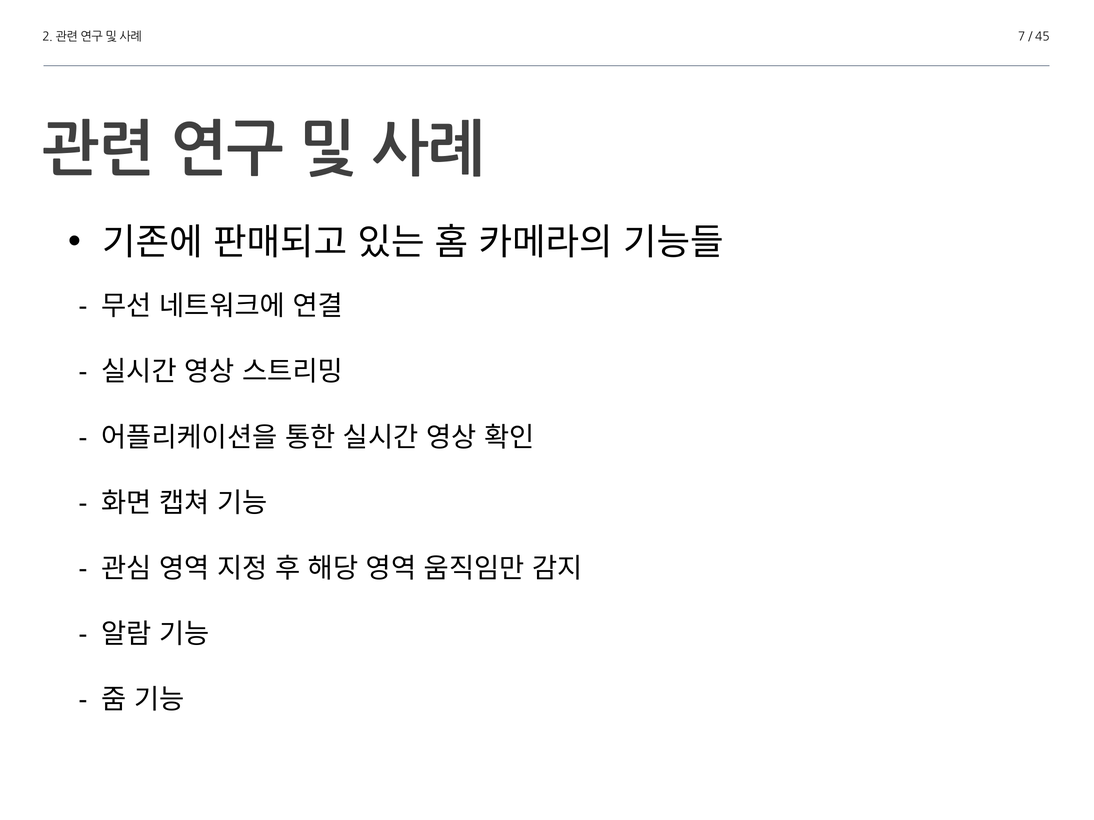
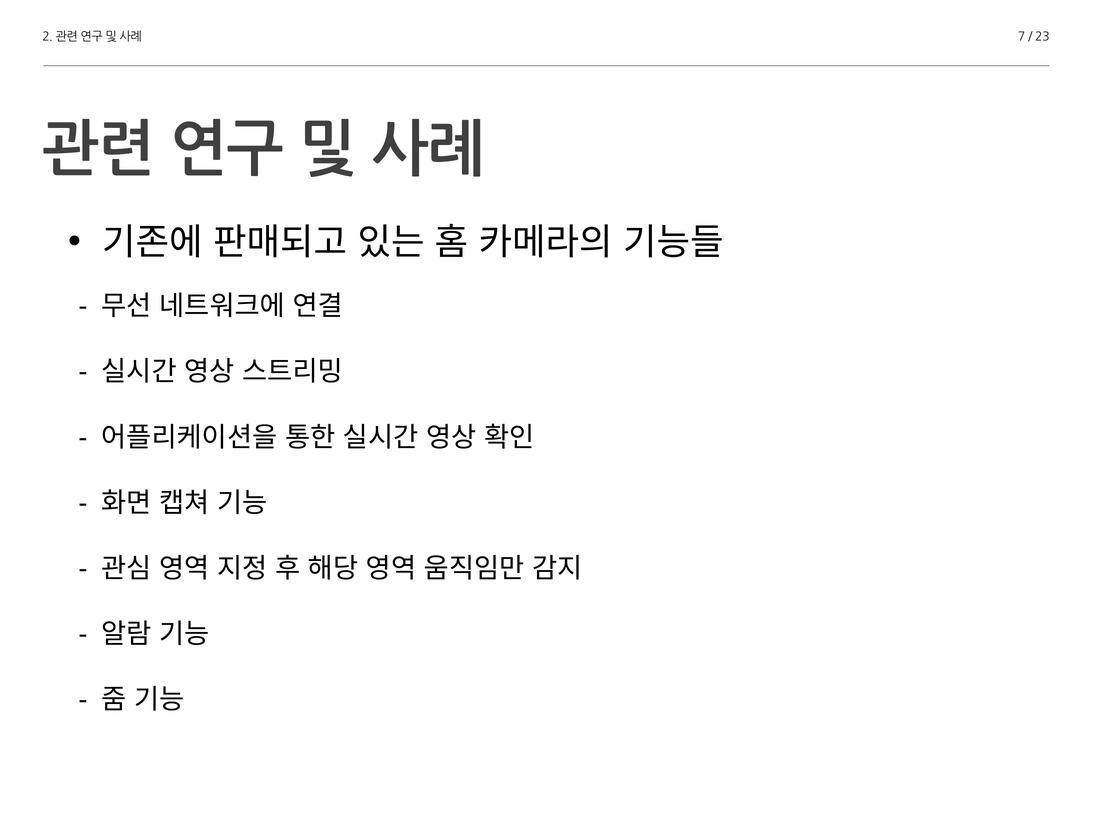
45: 45 -> 23 (1042, 37)
